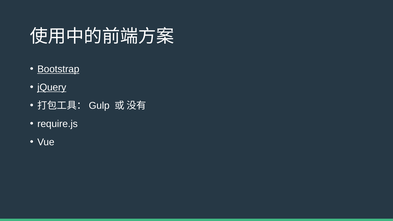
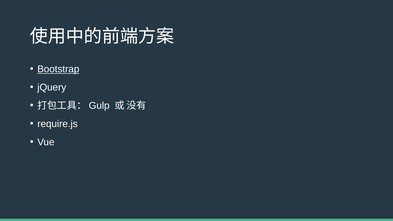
jQuery underline: present -> none (52, 88)
